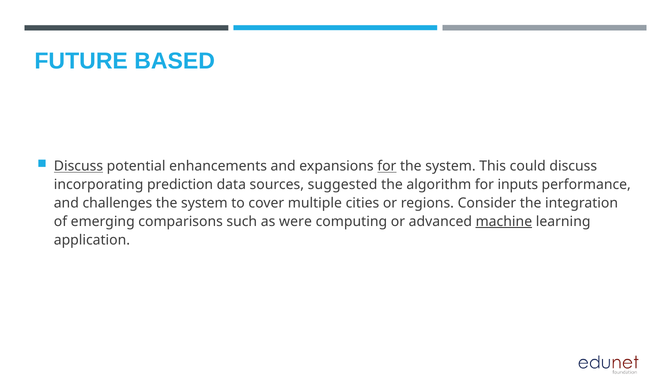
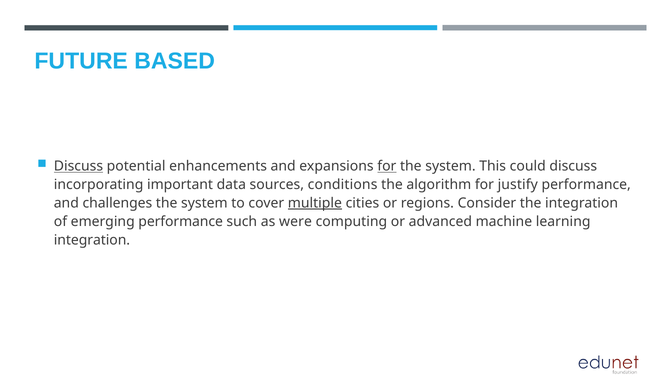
prediction: prediction -> important (180, 184)
suggested: suggested -> conditions (343, 184)
inputs: inputs -> justify (518, 184)
multiple underline: none -> present (315, 203)
emerging comparisons: comparisons -> performance (181, 221)
machine underline: present -> none (504, 221)
application: application -> integration (92, 240)
